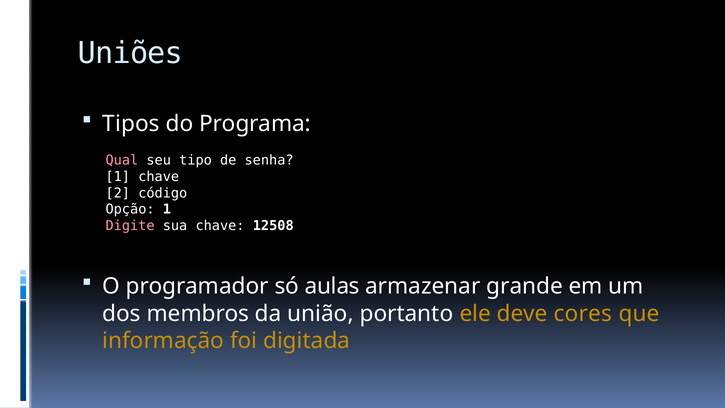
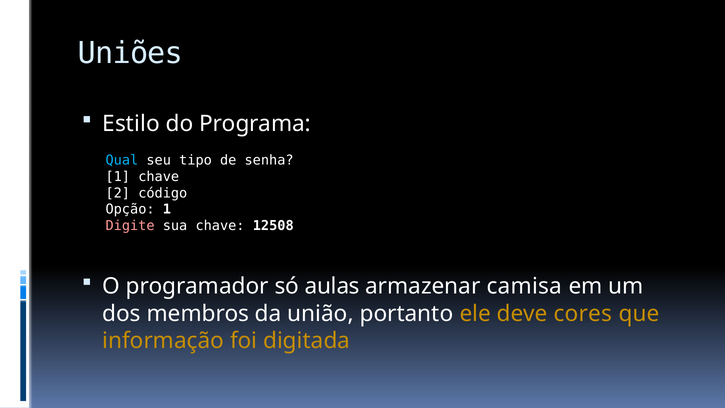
Tipos: Tipos -> Estilo (131, 124)
Qual colour: pink -> light blue (122, 160)
grande: grande -> camisa (524, 286)
